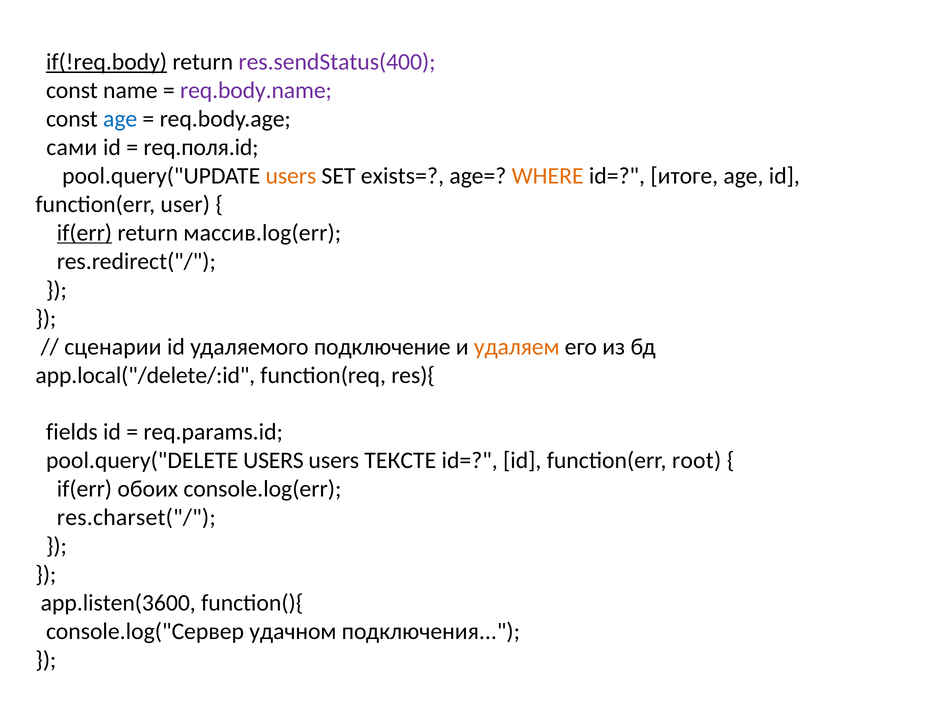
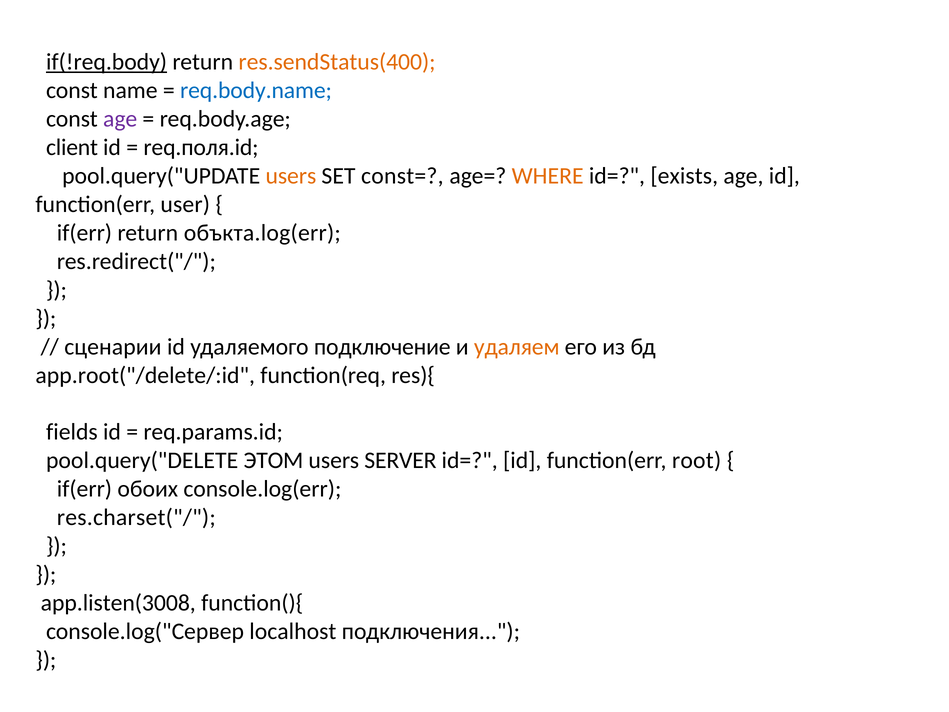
res.sendStatus(400 colour: purple -> orange (337, 62)
req.body.name colour: purple -> blue (256, 90)
age colour: blue -> purple (120, 119)
сами: сами -> client (72, 147)
exists=: exists= -> const= (402, 176)
итоге: итоге -> exists (684, 176)
if(err underline: present -> none (84, 233)
массив.log(err: массив.log(err -> объкта.log(err (262, 233)
app.local("/delete/:id: app.local("/delete/:id -> app.root("/delete/:id (145, 375)
pool.query("DELETE USERS: USERS -> ЭТОМ (273, 460)
ТЕКСТЕ: ТЕКСТЕ -> SERVER (400, 460)
app.listen(3600: app.listen(3600 -> app.listen(3008 (118, 603)
удачном: удачном -> localhost (293, 631)
